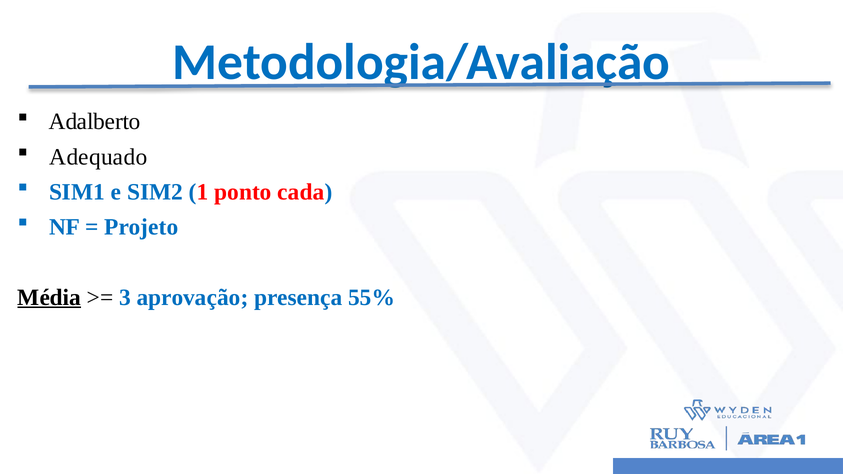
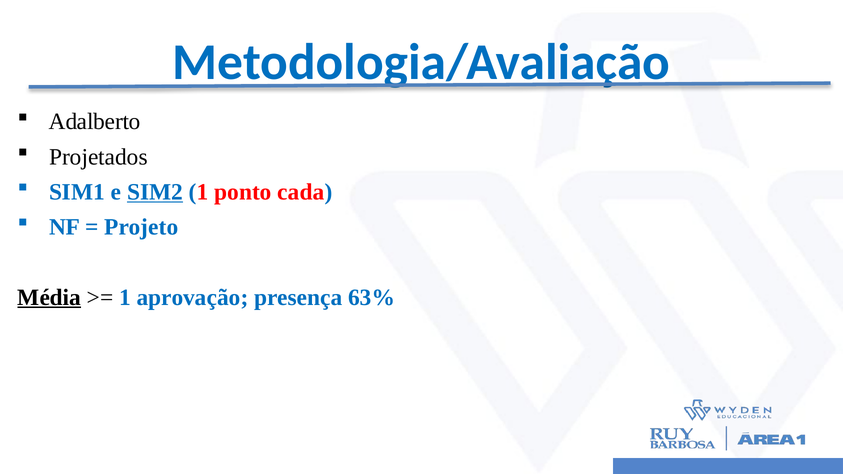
Adequado: Adequado -> Projetados (98, 157)
SIM2 underline: none -> present (155, 192)
3: 3 -> 1 (125, 297)
55%: 55% -> 63% (372, 297)
